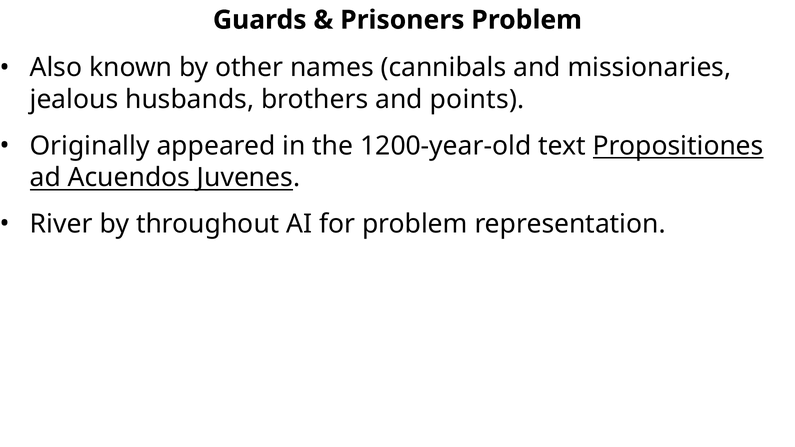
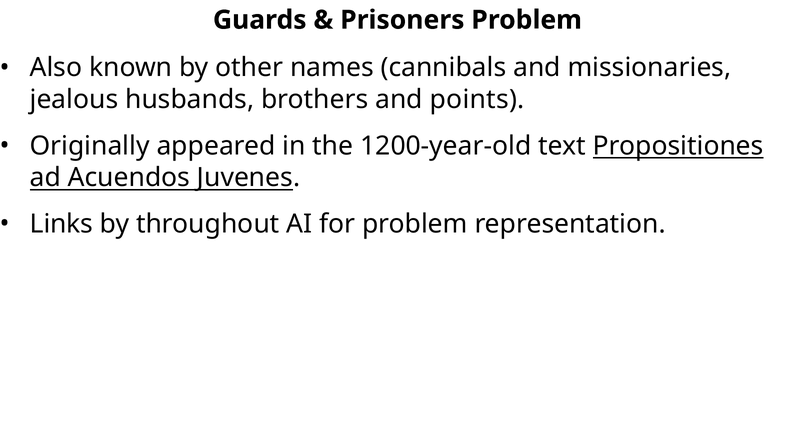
River: River -> Links (61, 224)
